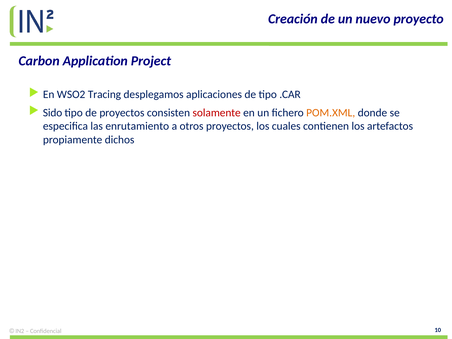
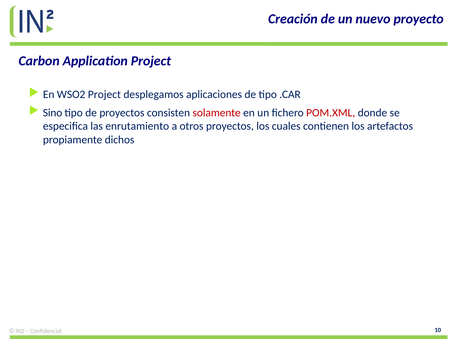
WSO2 Tracing: Tracing -> Project (104, 95)
Sido: Sido -> Sino (53, 113)
POM.XML colour: orange -> red (331, 113)
